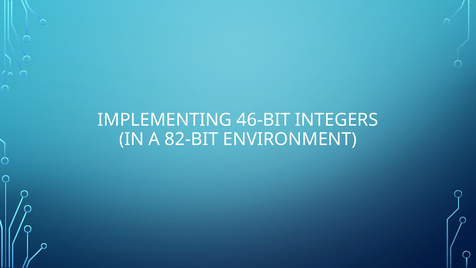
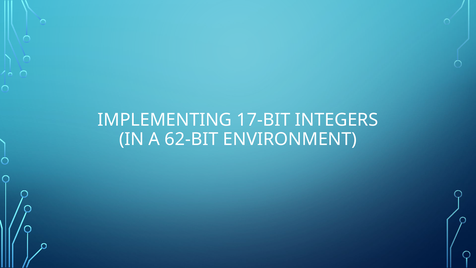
46-BIT: 46-BIT -> 17-BIT (263, 120)
82-BIT: 82-BIT -> 62-BIT (192, 139)
